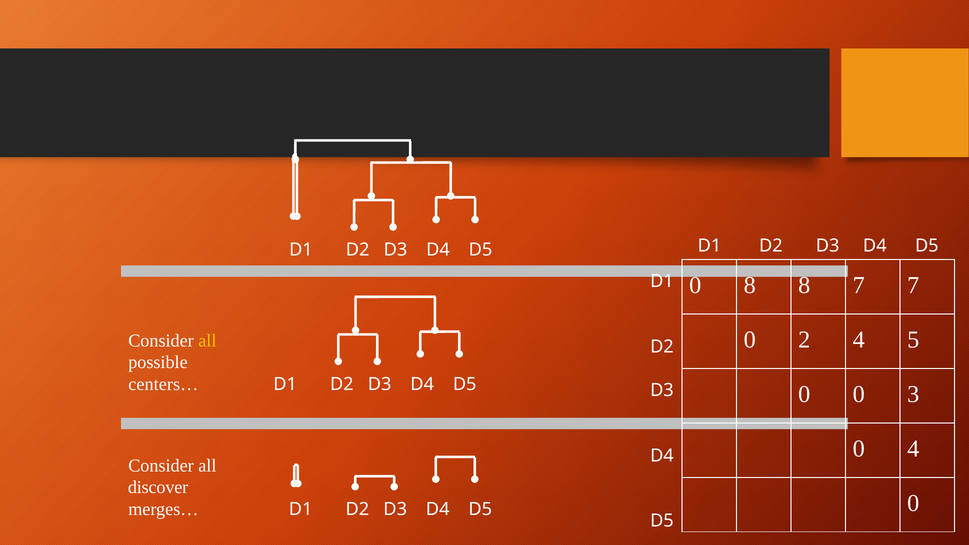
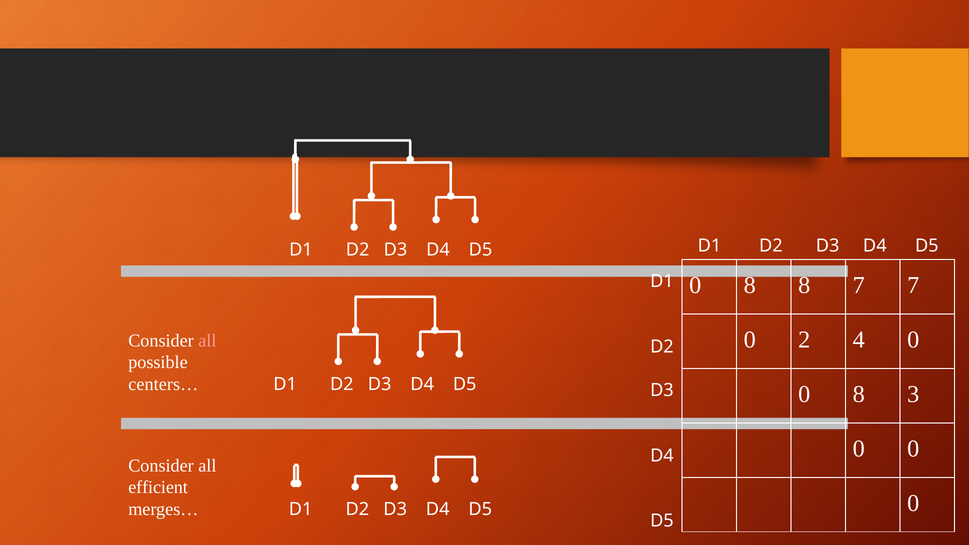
4 5: 5 -> 0 (913, 340)
all colour: yellow -> pink (207, 341)
0: 0 -> 8 (859, 394)
4: 4 -> 0 (913, 449)
discover: discover -> efficient (158, 487)
